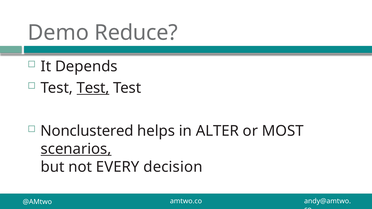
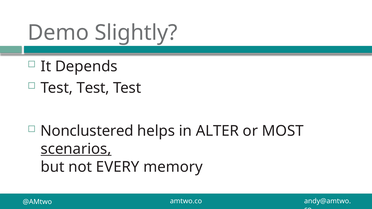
Reduce: Reduce -> Slightly (136, 33)
Test underline: present -> none (93, 88)
decision: decision -> memory (173, 167)
